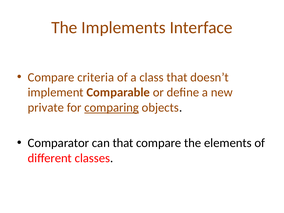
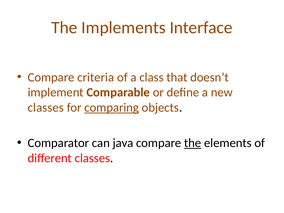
private: private -> classes (46, 108)
can that: that -> java (123, 143)
the underline: none -> present (193, 143)
